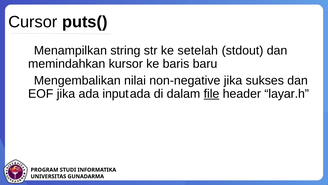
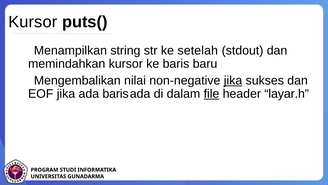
Cursor: Cursor -> Kursor (33, 22)
jika underline: none -> present (233, 80)
ada input: input -> baris (116, 94)
